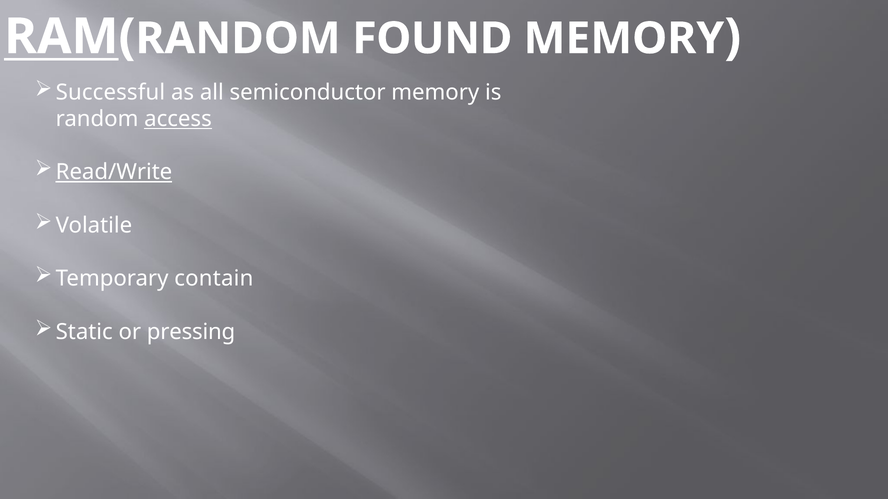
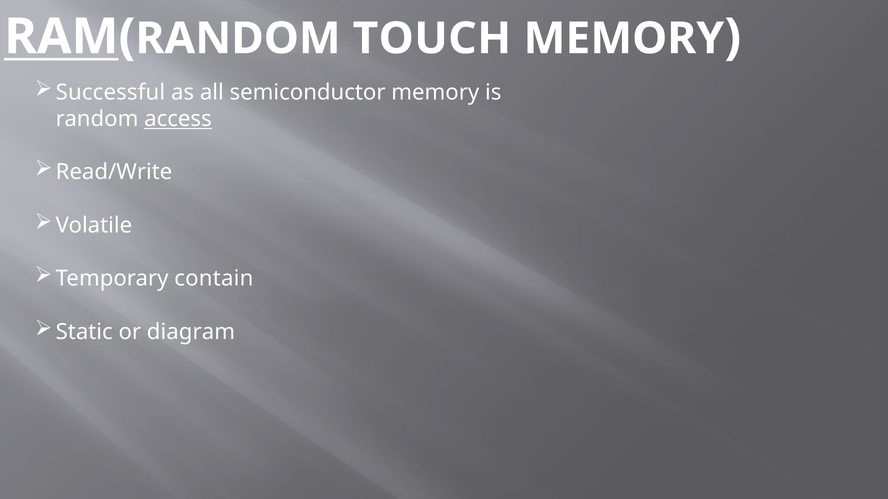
FOUND: FOUND -> TOUCH (432, 39)
Read/Write underline: present -> none (114, 172)
pressing: pressing -> diagram (191, 332)
